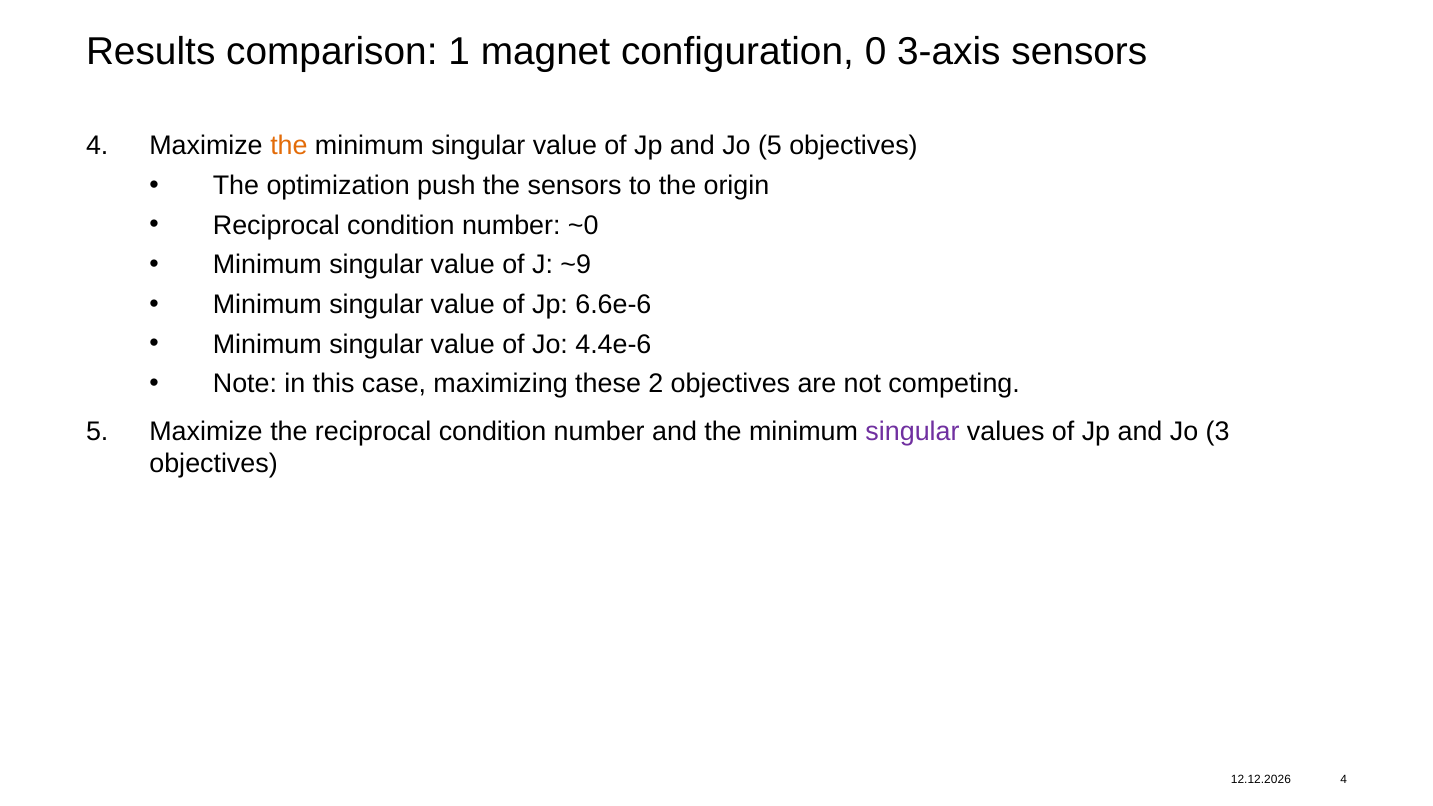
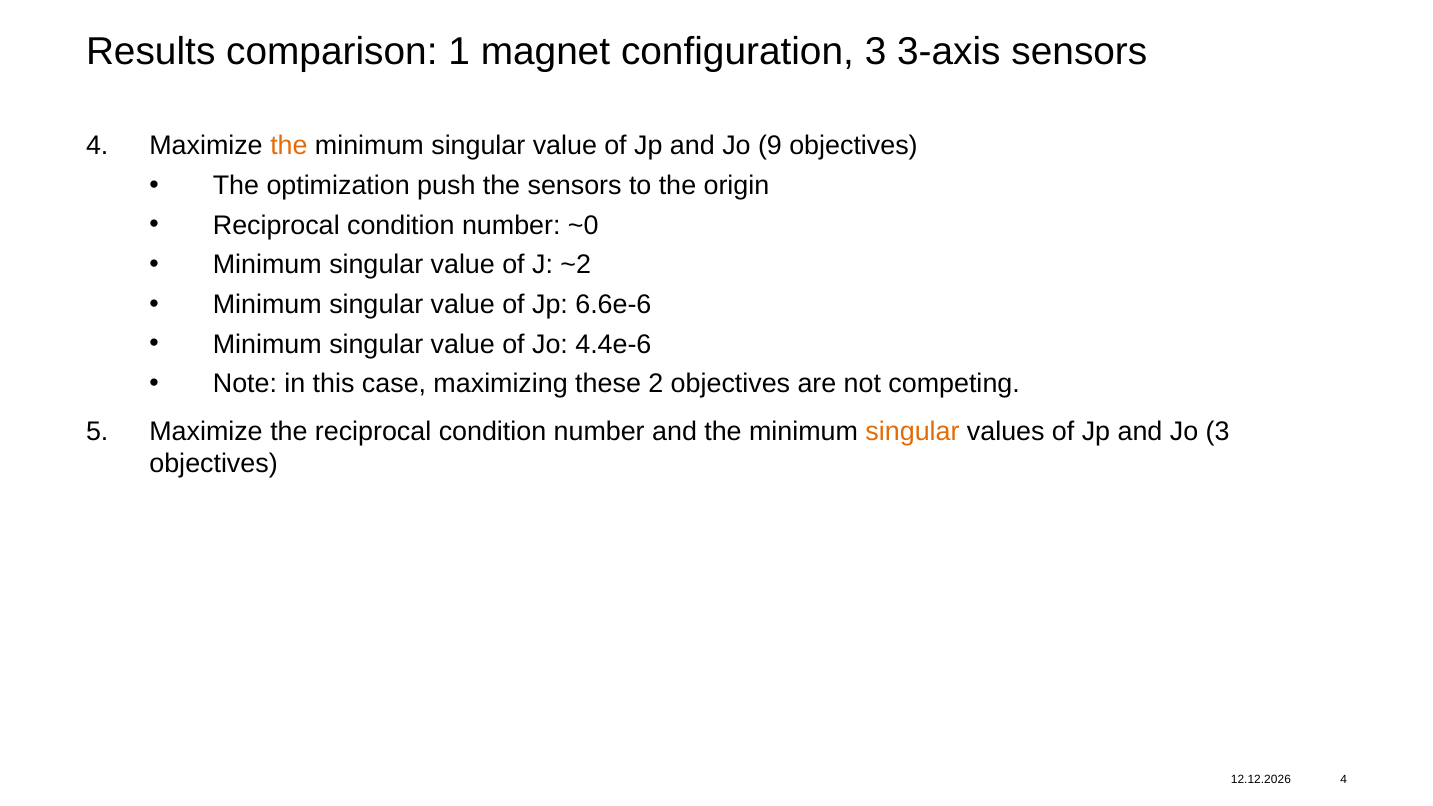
configuration 0: 0 -> 3 (876, 51)
Jo 5: 5 -> 9 (770, 146)
~9: ~9 -> ~2 (576, 265)
singular colour: purple -> orange (913, 431)
